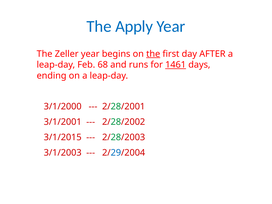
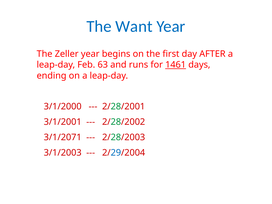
Apply: Apply -> Want (134, 26)
the underline: present -> none (153, 54)
68: 68 -> 63 (103, 65)
3/1/2015: 3/1/2015 -> 3/1/2071 (63, 137)
